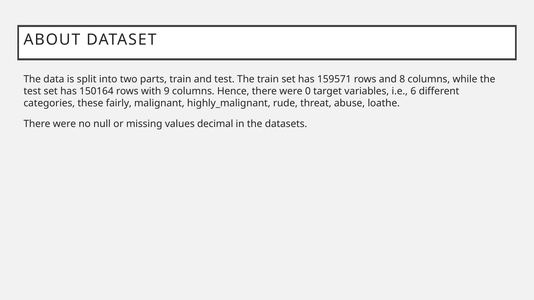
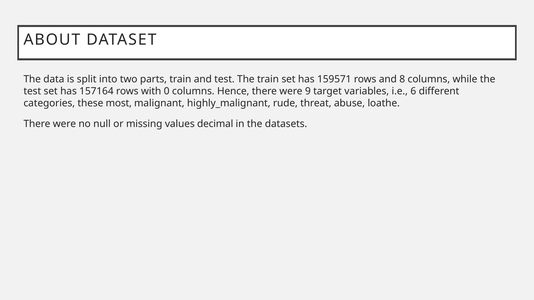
150164: 150164 -> 157164 (96, 91)
9: 9 -> 0 (167, 91)
0: 0 -> 9 (308, 91)
fairly: fairly -> most (119, 103)
